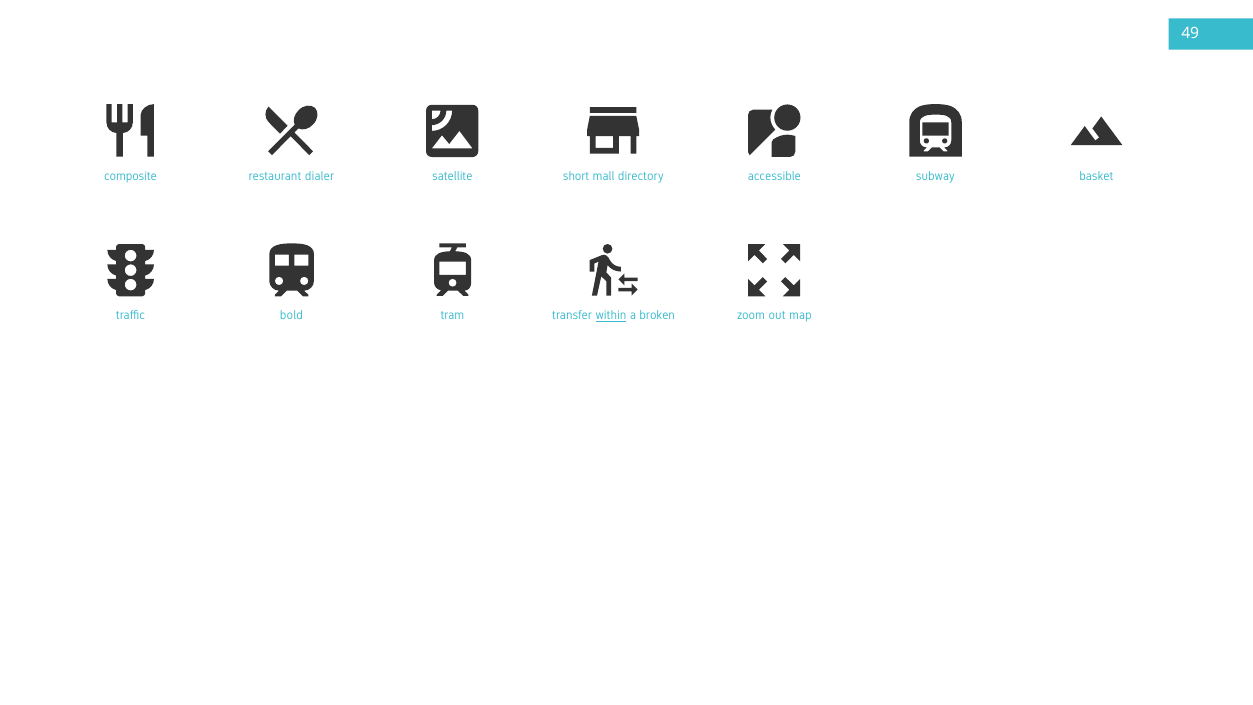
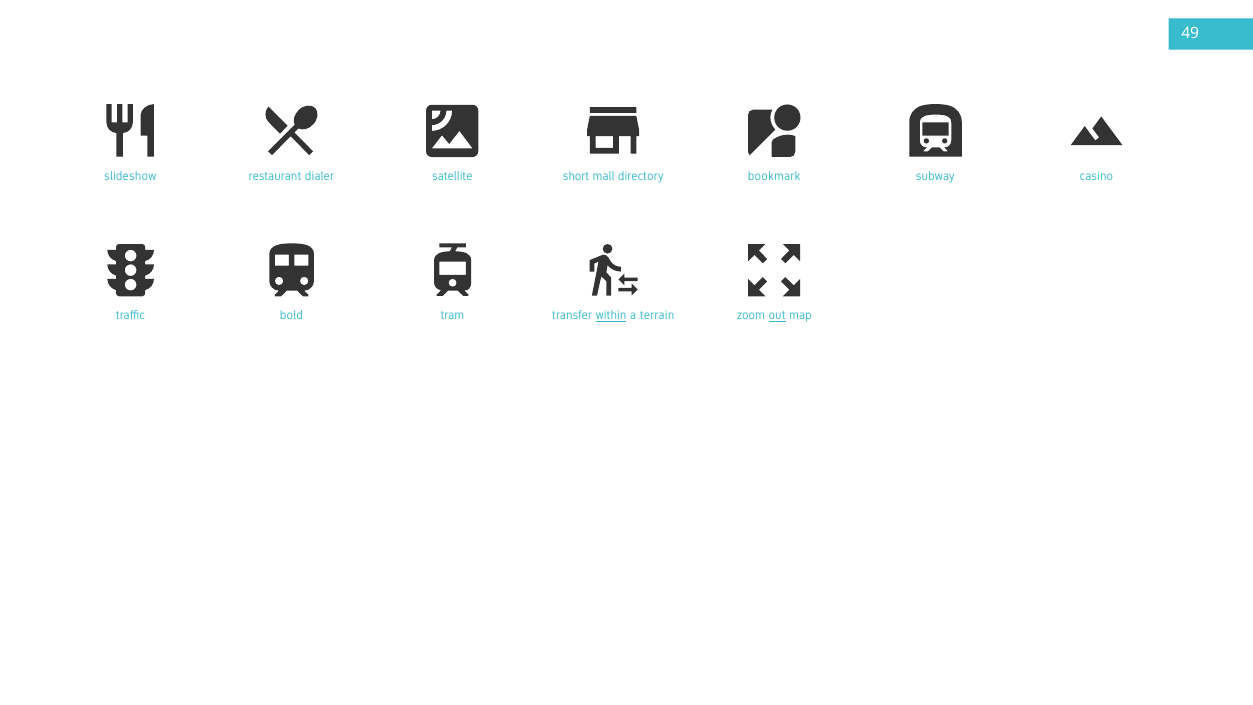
composite: composite -> slideshow (130, 177)
accessible: accessible -> bookmark (774, 177)
basket: basket -> casino (1096, 177)
broken: broken -> terrain (657, 316)
out underline: none -> present (777, 316)
